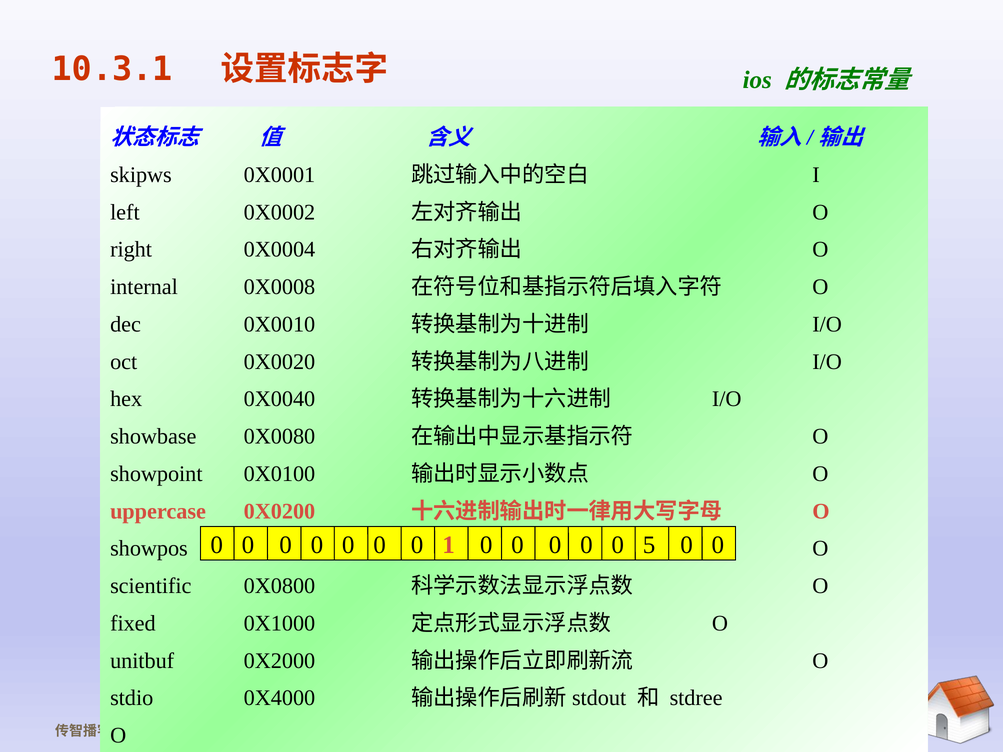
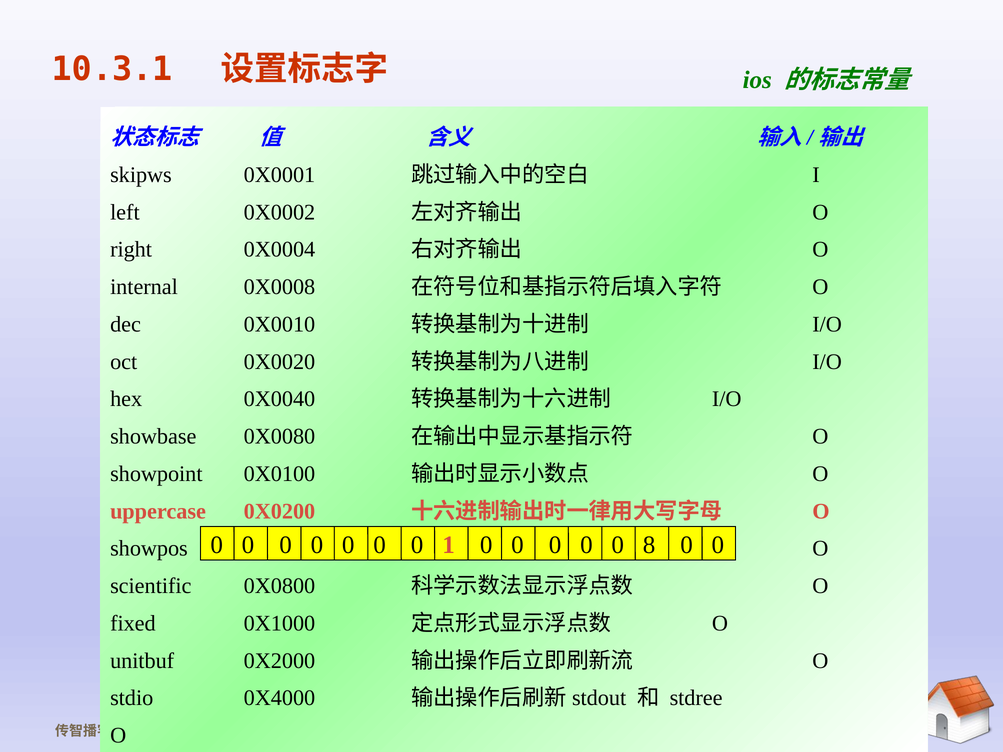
5: 5 -> 8 (649, 545)
